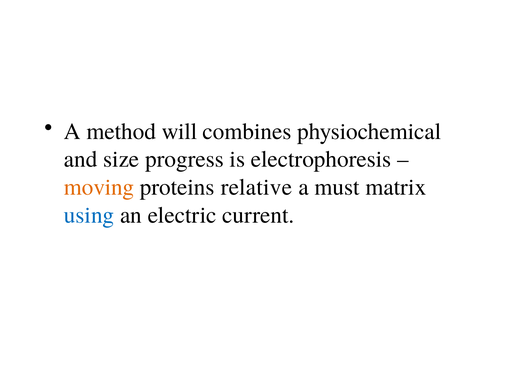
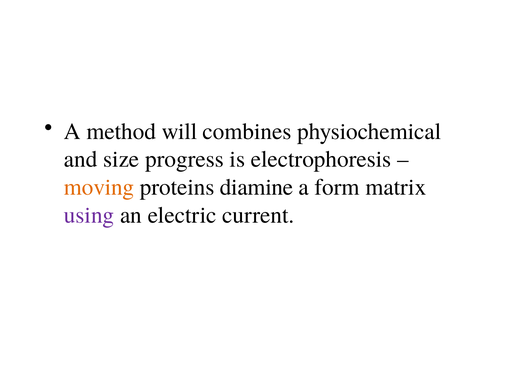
relative: relative -> diamine (257, 187)
must: must -> form (337, 187)
using colour: blue -> purple (89, 215)
